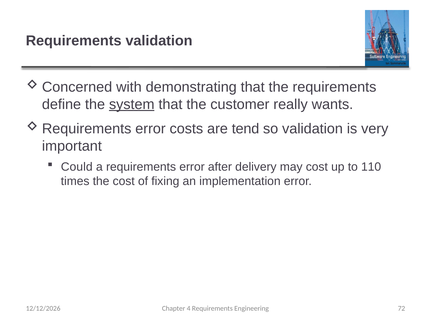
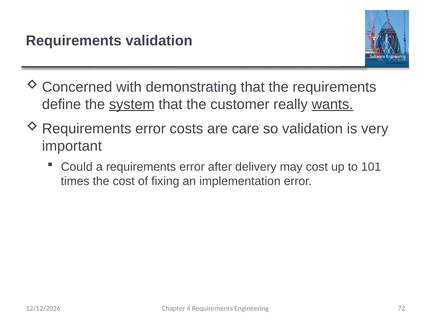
wants underline: none -> present (332, 104)
tend: tend -> care (246, 129)
110: 110 -> 101 (371, 167)
